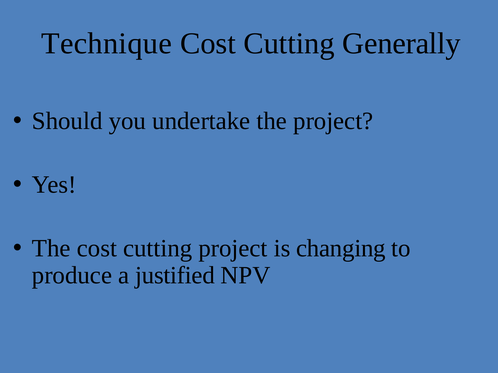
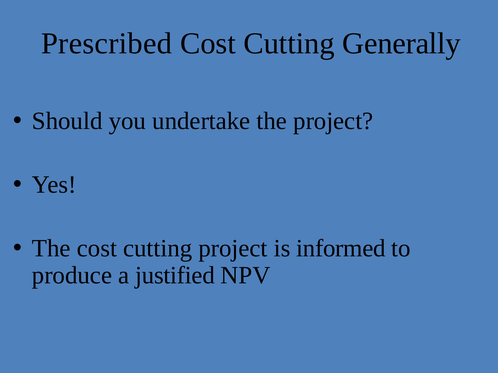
Technique: Technique -> Prescribed (107, 44)
changing: changing -> informed (341, 249)
